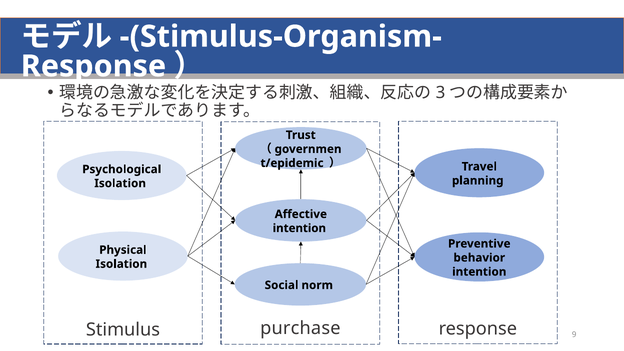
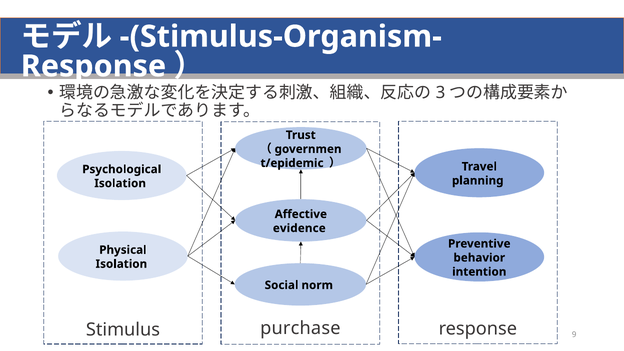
intention: intention -> evidence (299, 228)
